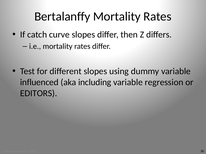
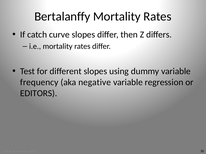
influenced: influenced -> frequency (39, 82)
including: including -> negative (95, 82)
